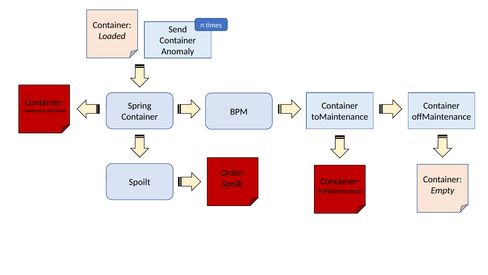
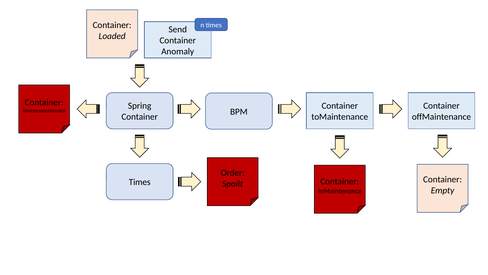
Spoilt: Spoilt -> Times (140, 182)
